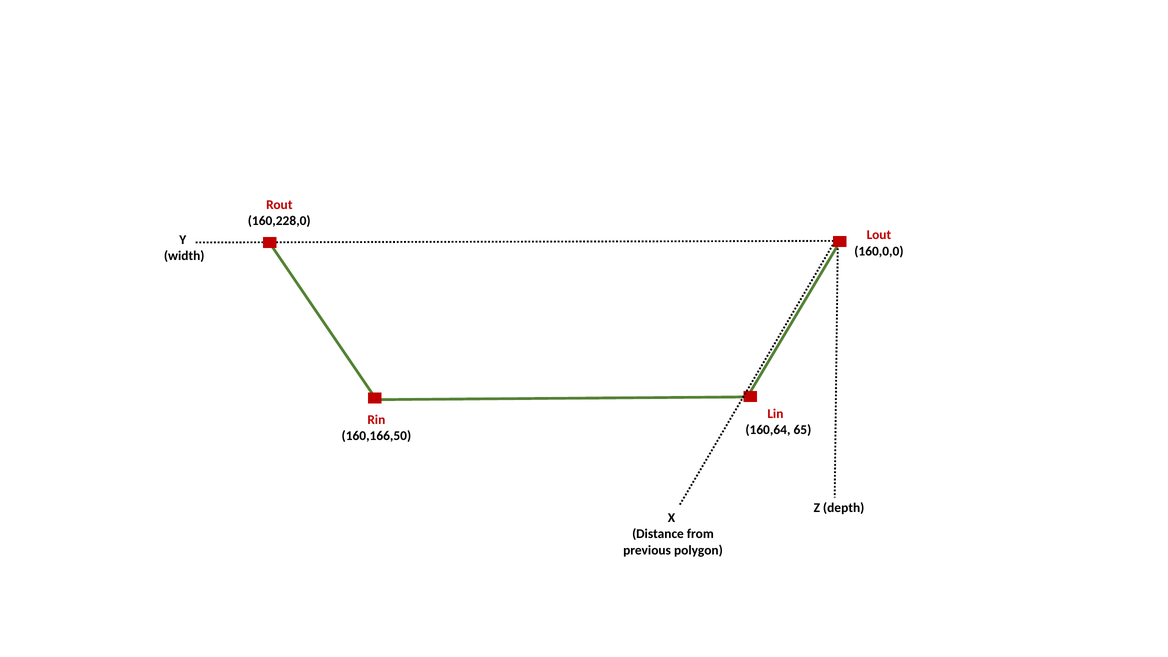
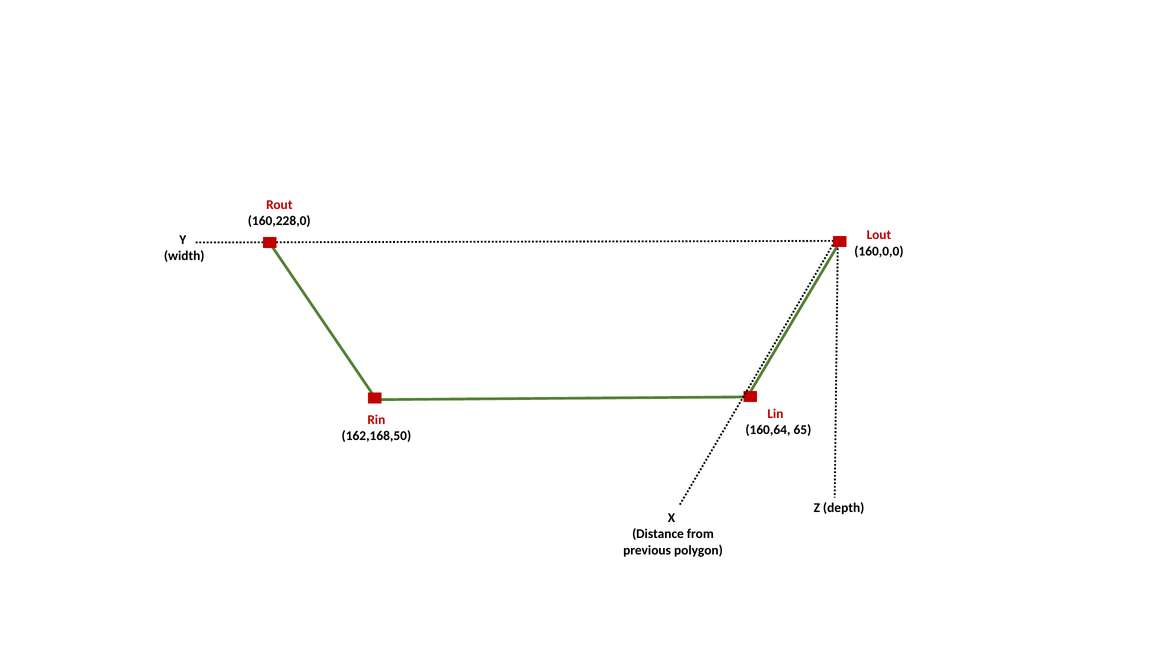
160,166,50: 160,166,50 -> 162,168,50 (376, 436)
